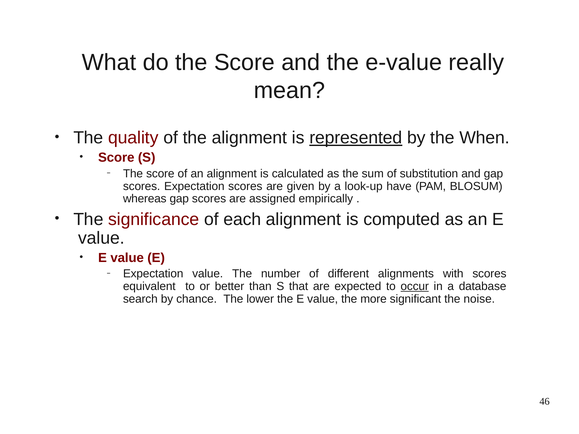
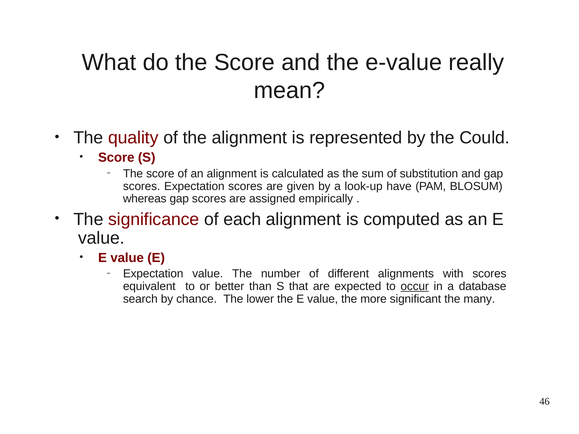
represented underline: present -> none (356, 138)
When: When -> Could (485, 138)
noise: noise -> many (479, 299)
